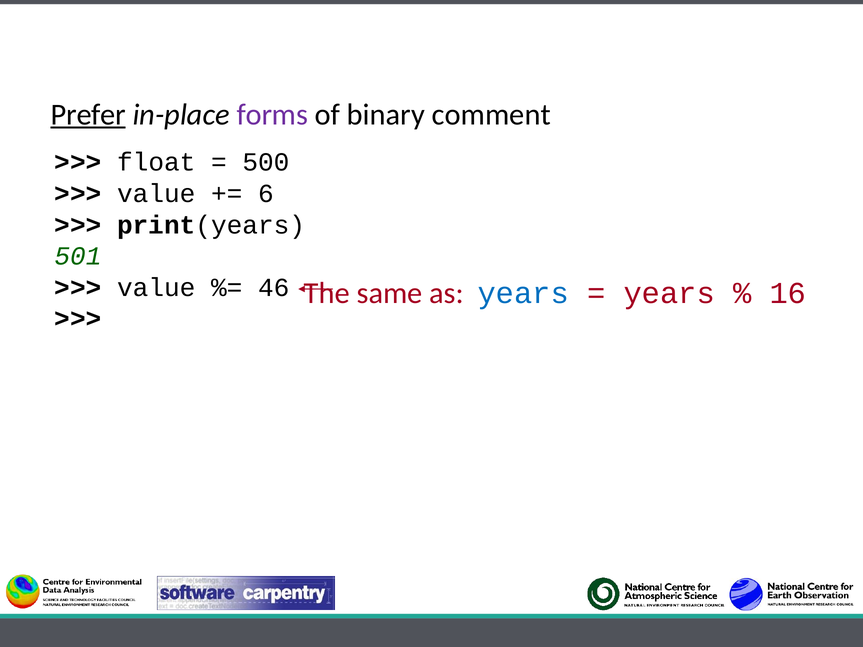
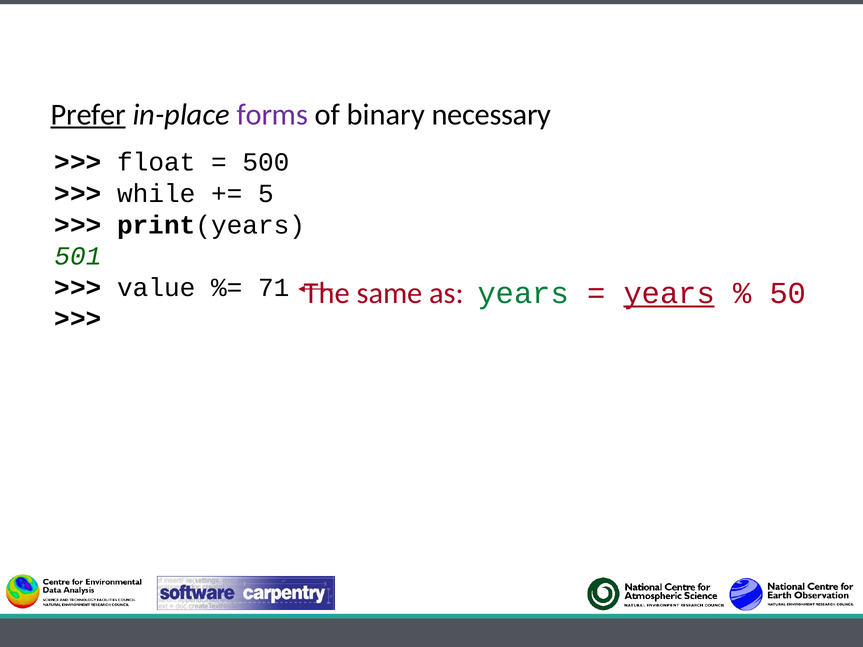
comment: comment -> necessary (491, 115)
value: value -> while (156, 194)
6: 6 -> 5 (266, 194)
46: 46 -> 71 (274, 288)
years colour: blue -> green (523, 293)
years underline: none -> present (669, 293)
16: 16 -> 50 (788, 293)
